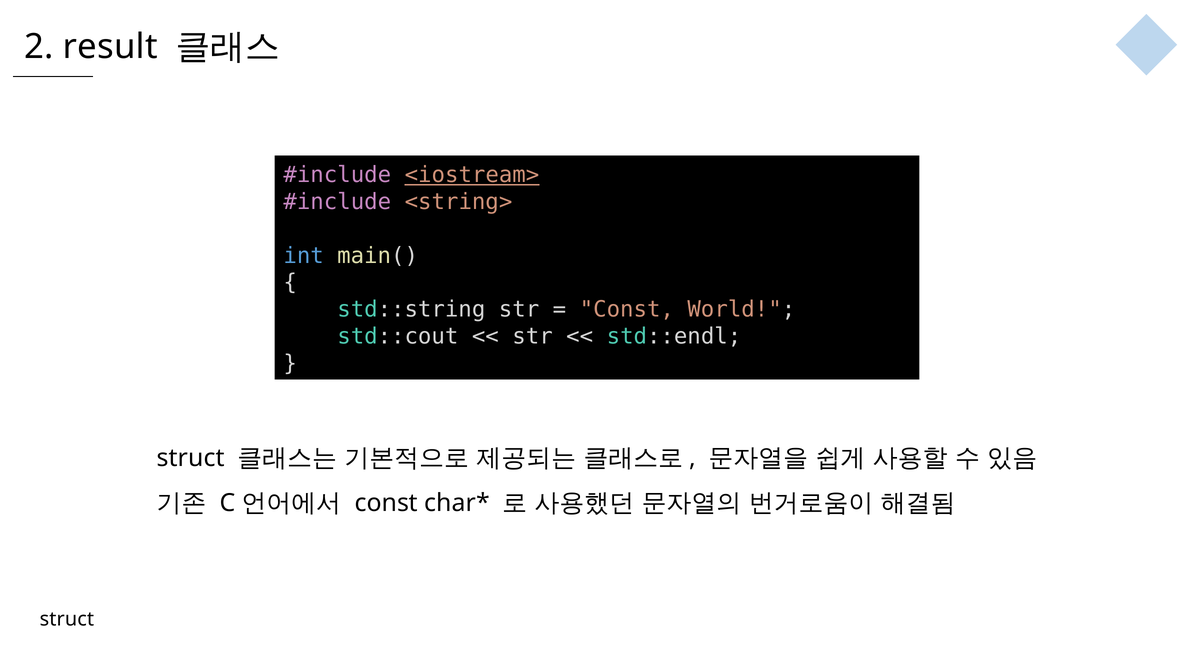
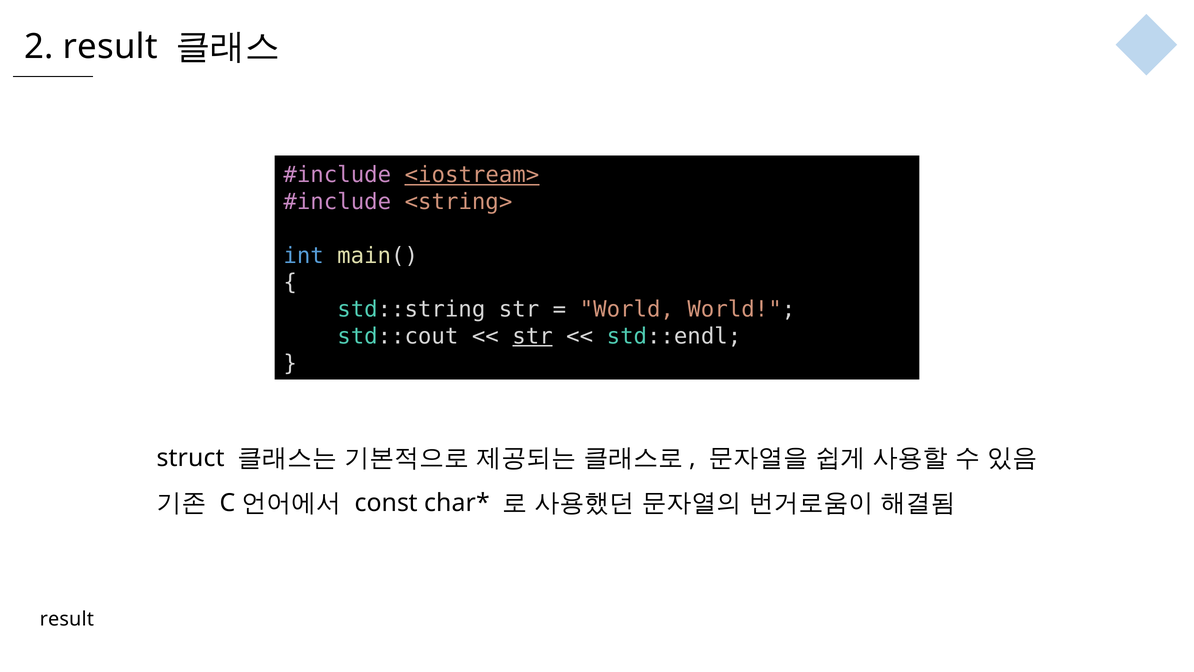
Const: Const -> World (627, 309)
str underline: none -> present (533, 336)
struct: struct -> result (67, 619)
